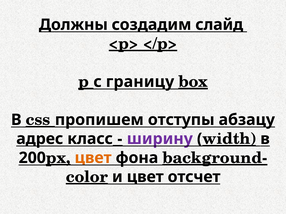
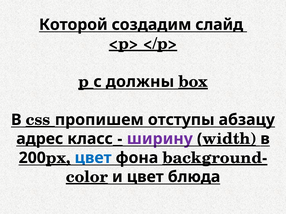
Должны: Должны -> Которой (73, 25)
границу: границу -> должны (140, 82)
цвет colour: orange -> blue (93, 158)
отсчет: отсчет -> блюда (194, 177)
